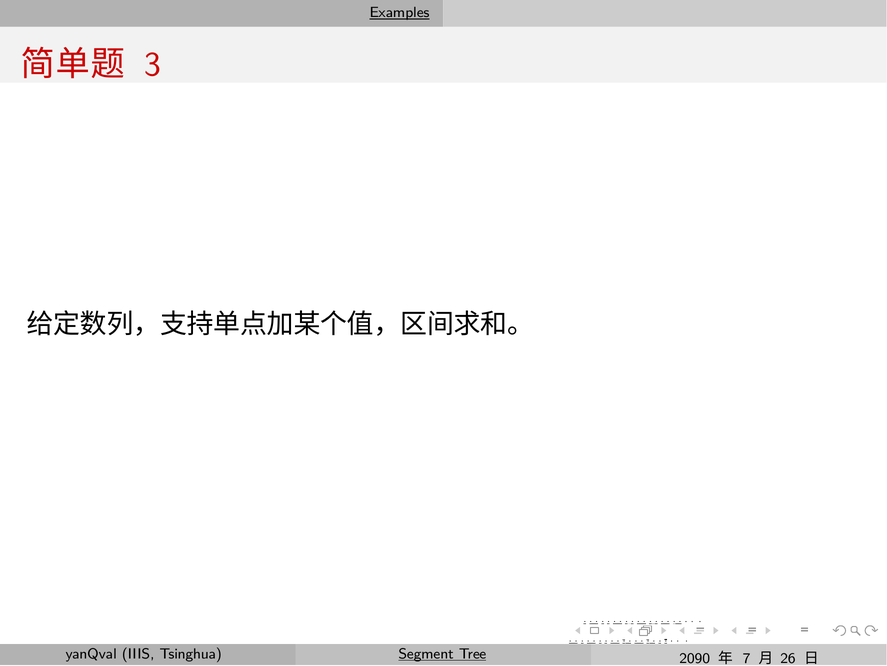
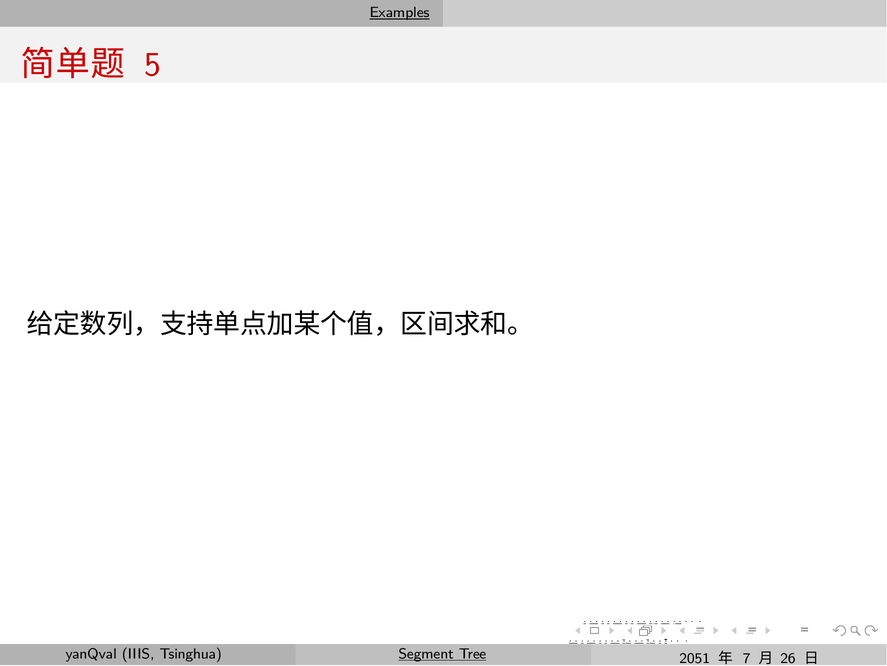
3: 3 -> 5 (153, 65)
2090: 2090 -> 2051 (695, 658)
